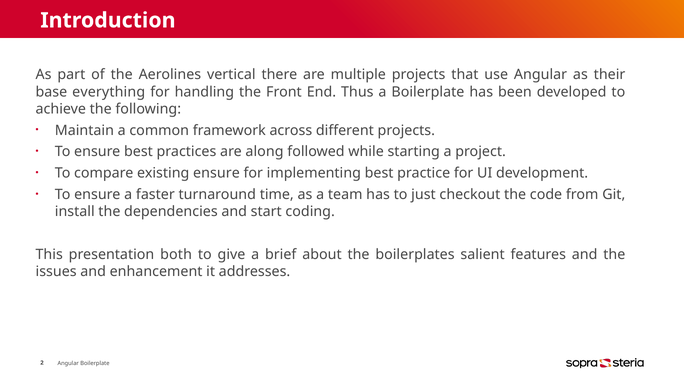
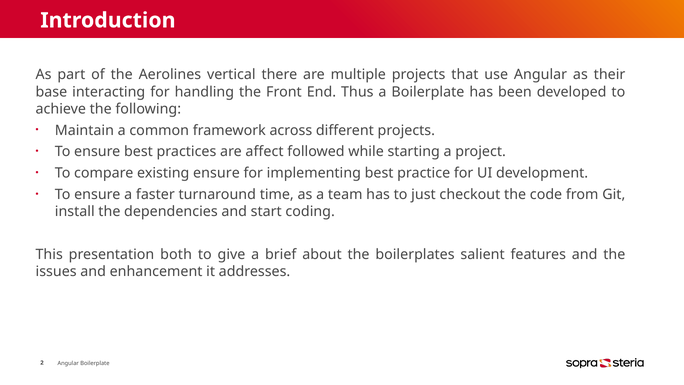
everything: everything -> interacting (109, 92)
along: along -> affect (265, 152)
